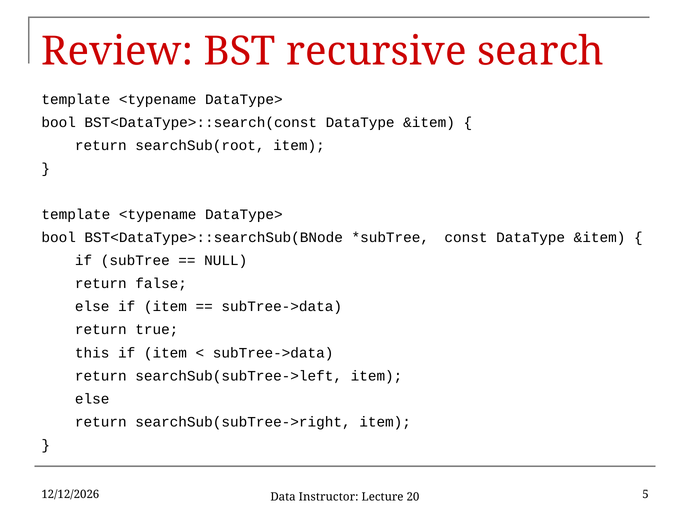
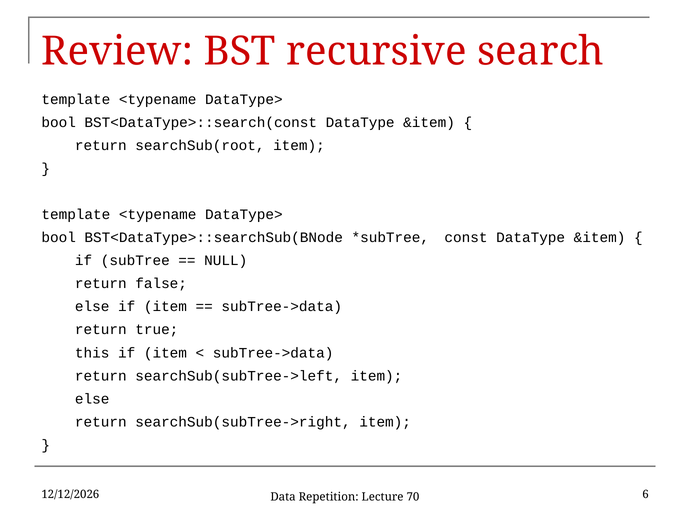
5: 5 -> 6 (645, 494)
Instructor: Instructor -> Repetition (329, 496)
20: 20 -> 70 (413, 496)
